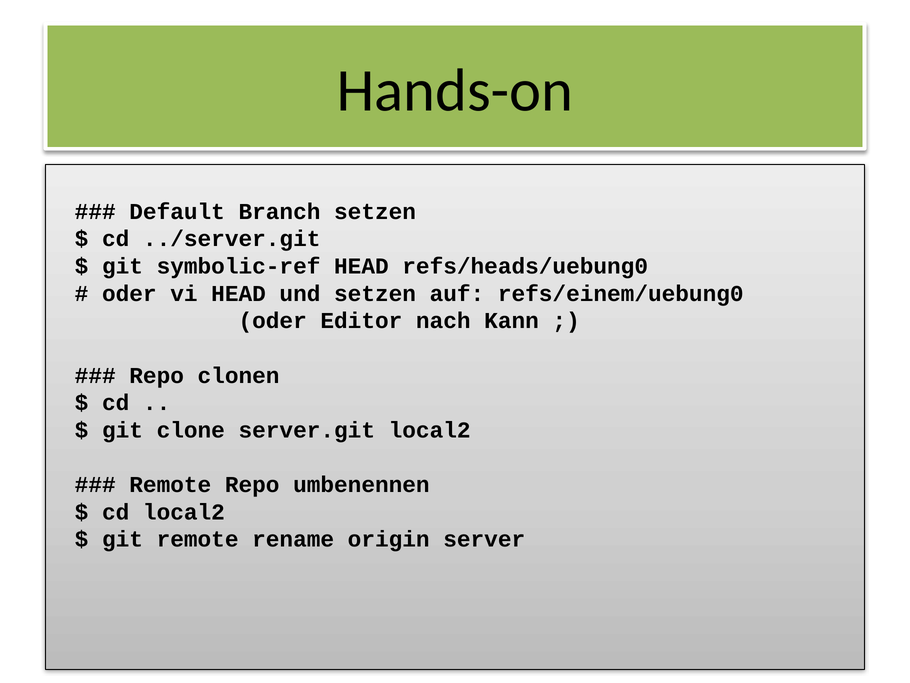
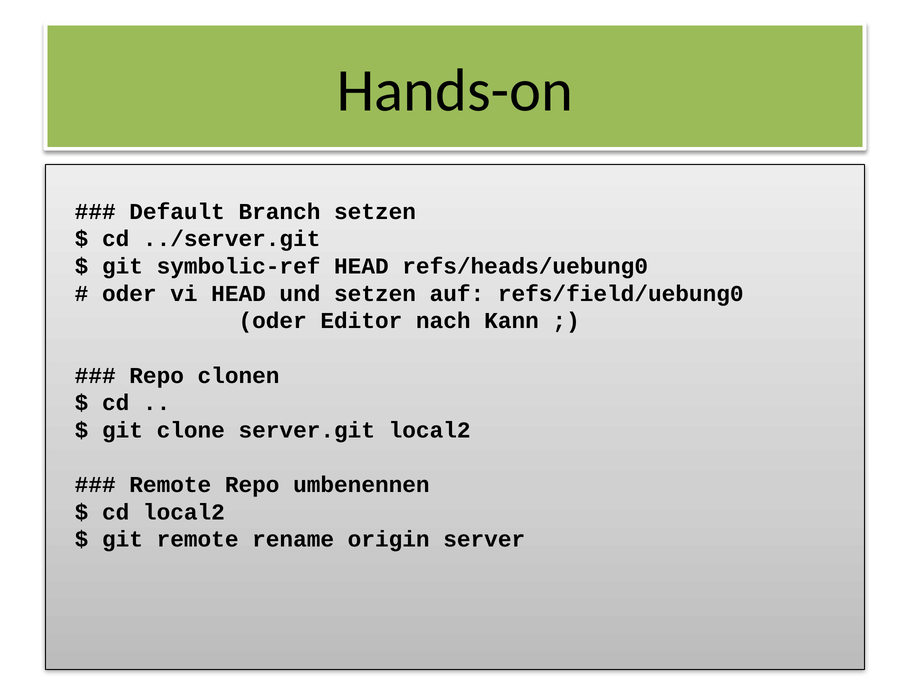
refs/einem/uebung0: refs/einem/uebung0 -> refs/field/uebung0 (621, 293)
